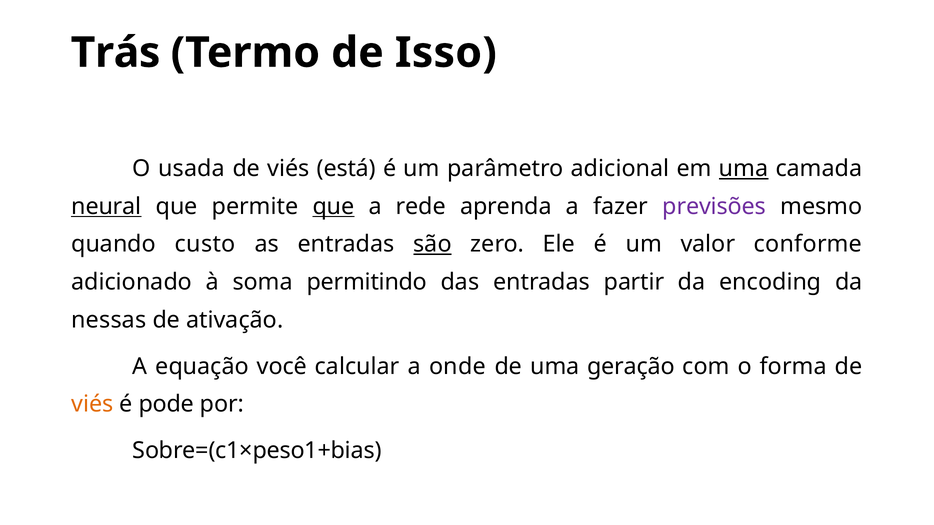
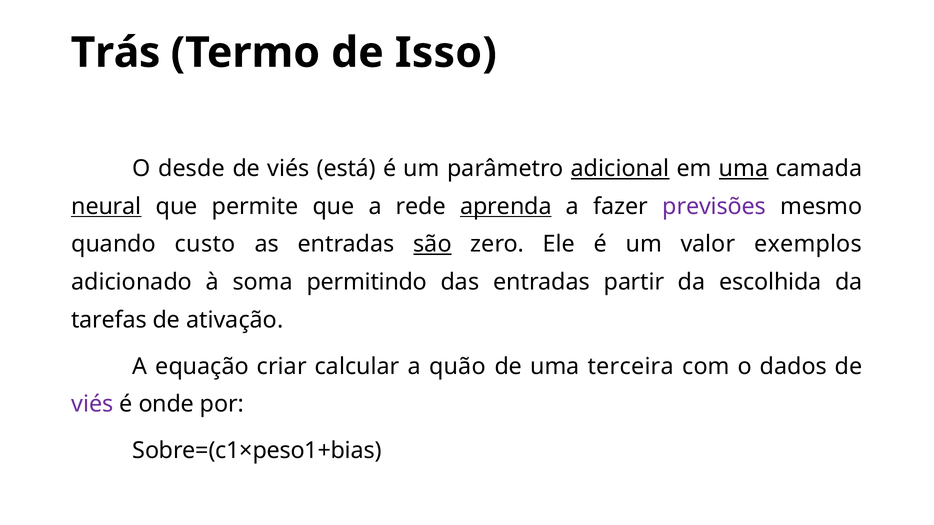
usada: usada -> desde (192, 169)
adicional underline: none -> present (620, 169)
que underline: present -> none (334, 207)
aprenda underline: none -> present (506, 207)
conforme: conforme -> exemplos (808, 244)
encoding: encoding -> escolhida (770, 282)
nessas: nessas -> tarefas (109, 320)
você: você -> criar (282, 367)
onde: onde -> quão (457, 367)
geração: geração -> terceira (631, 367)
forma: forma -> dados (793, 367)
viés colour: orange -> purple (92, 404)
pode: pode -> onde (166, 404)
